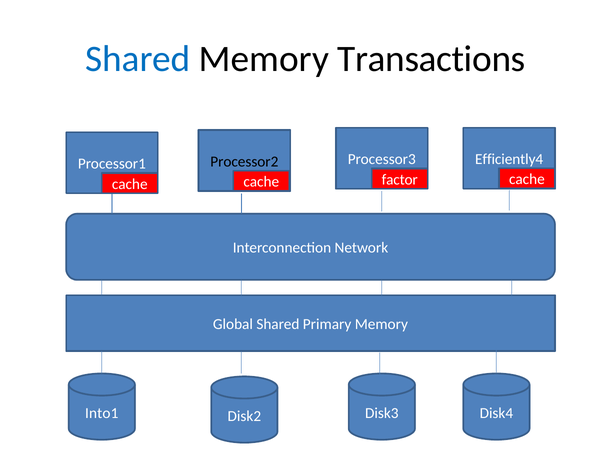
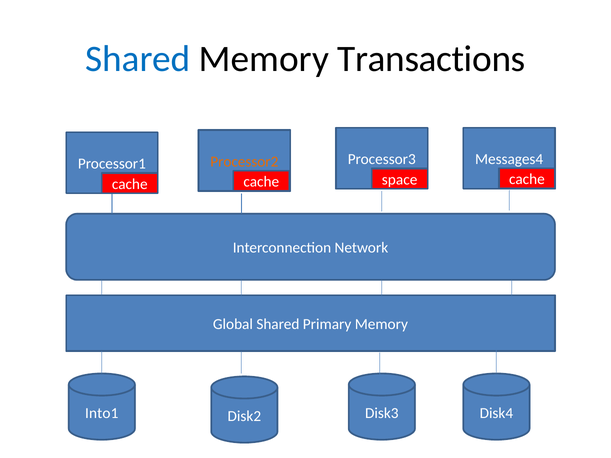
Processor2 colour: black -> orange (244, 162)
Efficiently4: Efficiently4 -> Messages4 (509, 159)
factor: factor -> space (400, 180)
